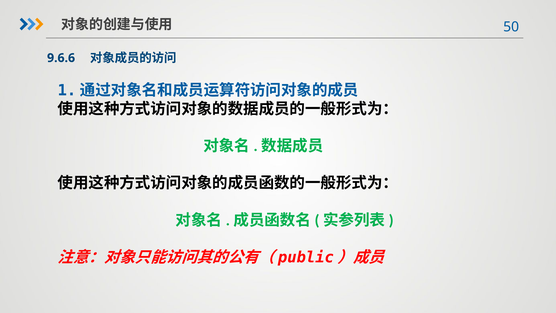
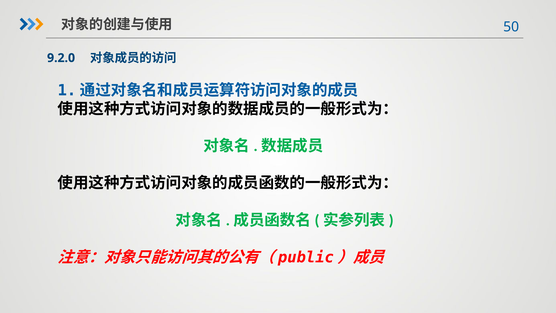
9.6.6: 9.6.6 -> 9.2.0 (61, 58)
